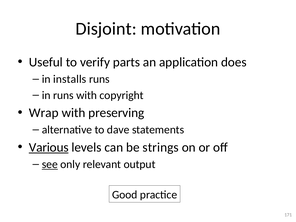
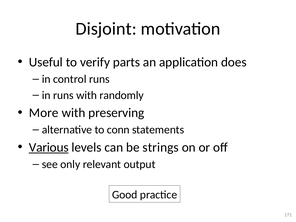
installs: installs -> control (70, 79)
copyright: copyright -> randomly (122, 95)
Wrap: Wrap -> More (44, 113)
dave: dave -> conn (118, 130)
see underline: present -> none (50, 164)
